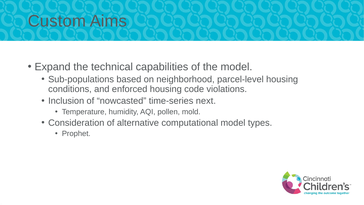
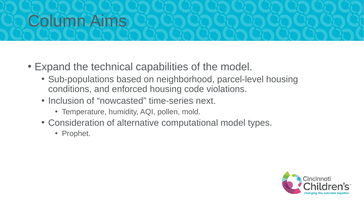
Custom: Custom -> Column (57, 21)
